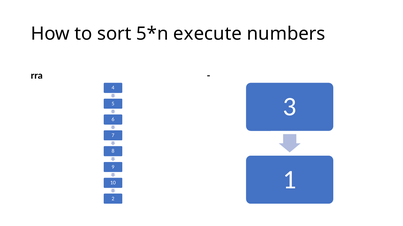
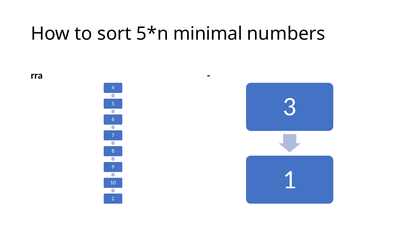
execute: execute -> minimal (208, 34)
